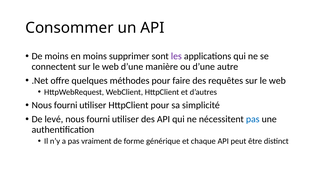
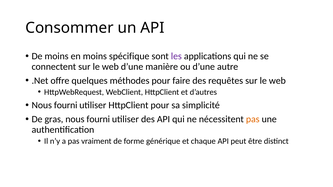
supprimer: supprimer -> spécifique (129, 56)
levé: levé -> gras (54, 119)
pas colour: blue -> orange (253, 119)
